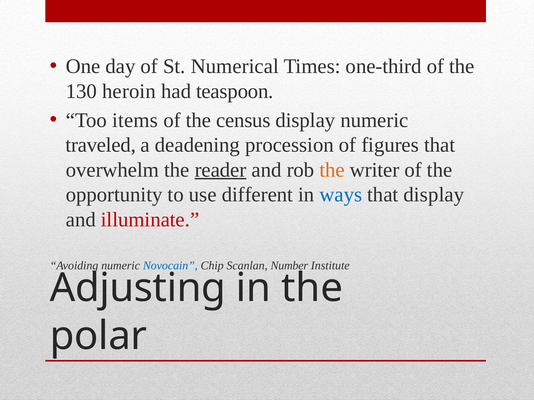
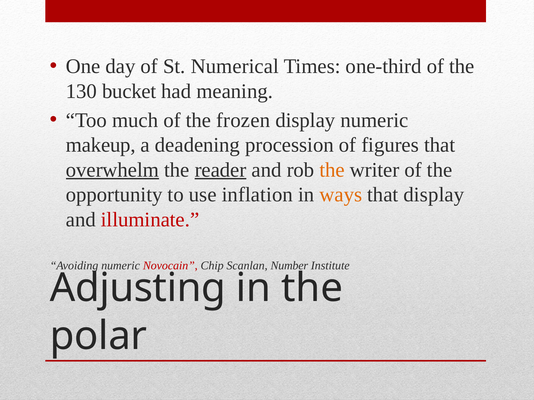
heroin: heroin -> bucket (129, 91)
teaspoon: teaspoon -> meaning (235, 91)
items: items -> much (135, 120)
census: census -> frozen (243, 120)
traveled: traveled -> makeup (101, 145)
overwhelm underline: none -> present (112, 170)
different: different -> inflation (257, 195)
ways colour: blue -> orange (341, 195)
Novocain colour: blue -> red (170, 266)
